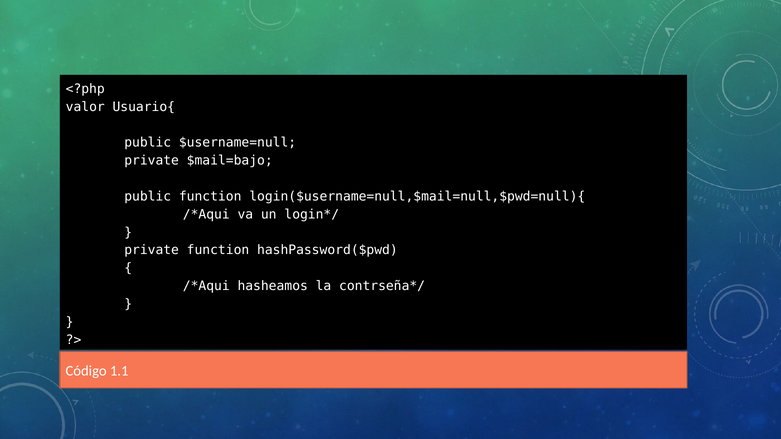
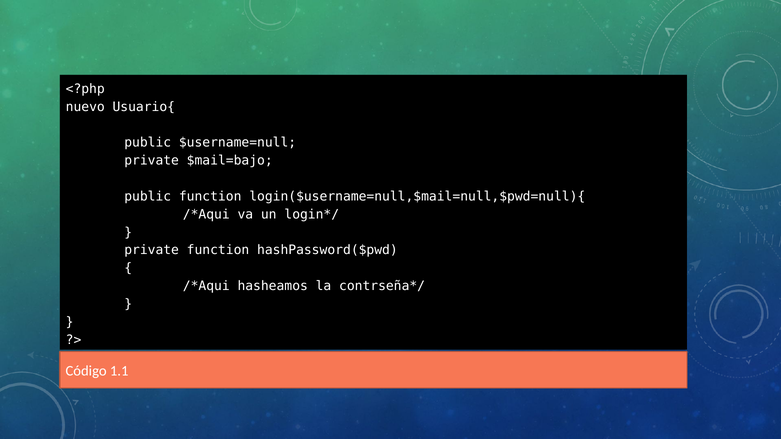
valor: valor -> nuevo (85, 107)
